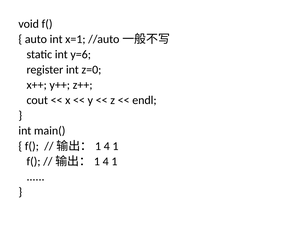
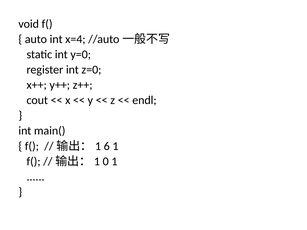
x=1: x=1 -> x=4 (75, 39)
y=6: y=6 -> y=0 (81, 54)
4: 4 -> 6 (107, 146)
4: 4 -> 0 (106, 162)
